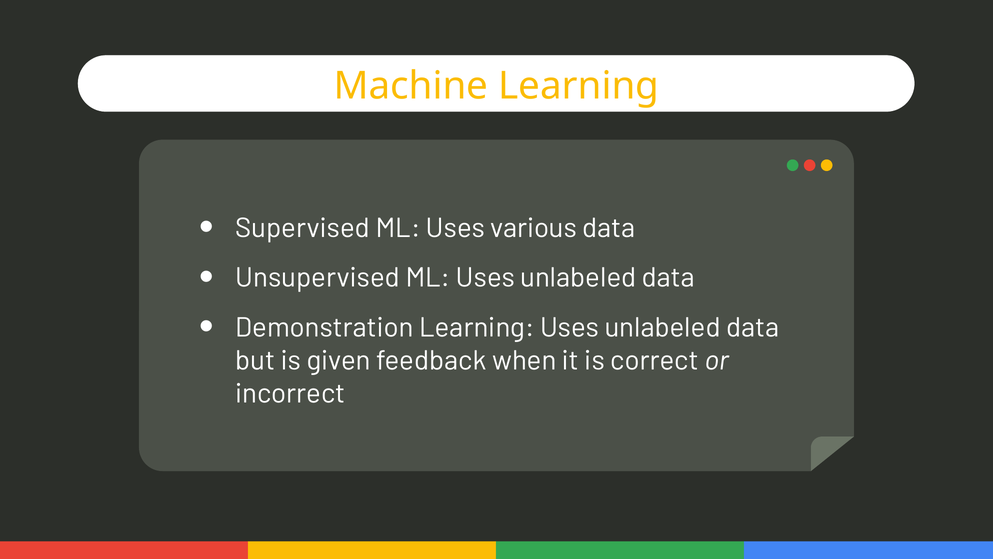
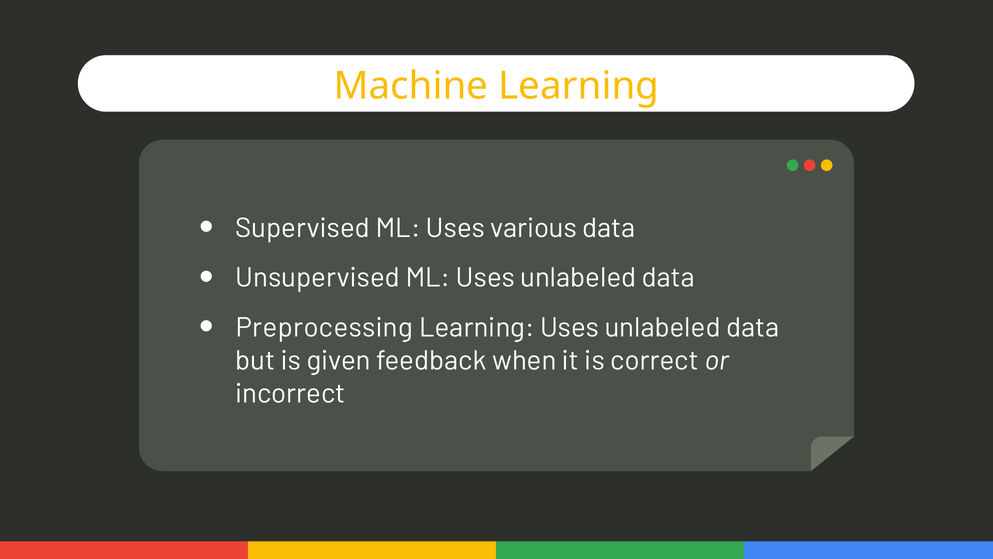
Demonstration: Demonstration -> Preprocessing (324, 327)
